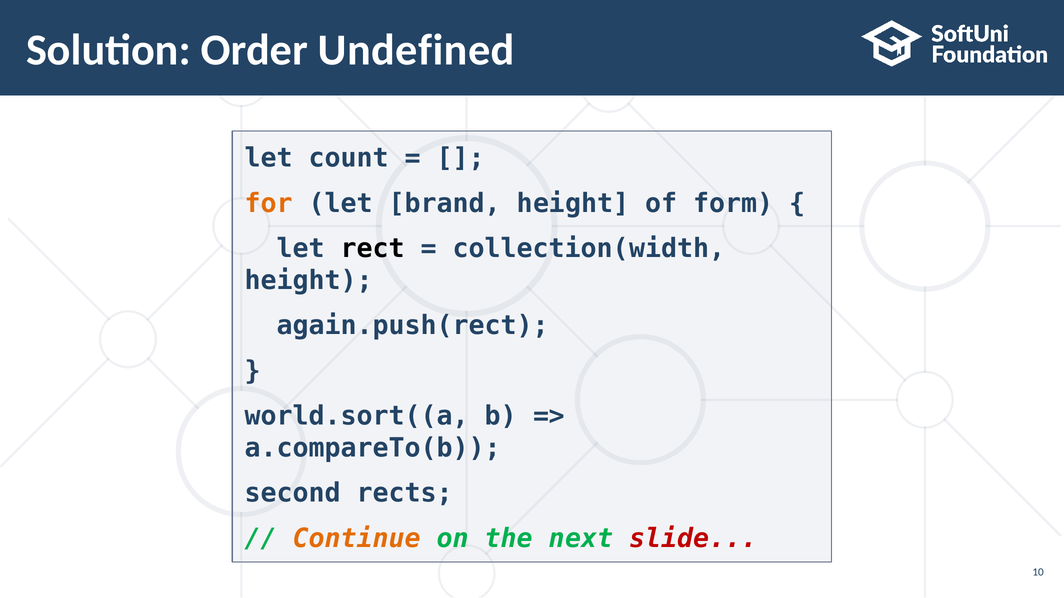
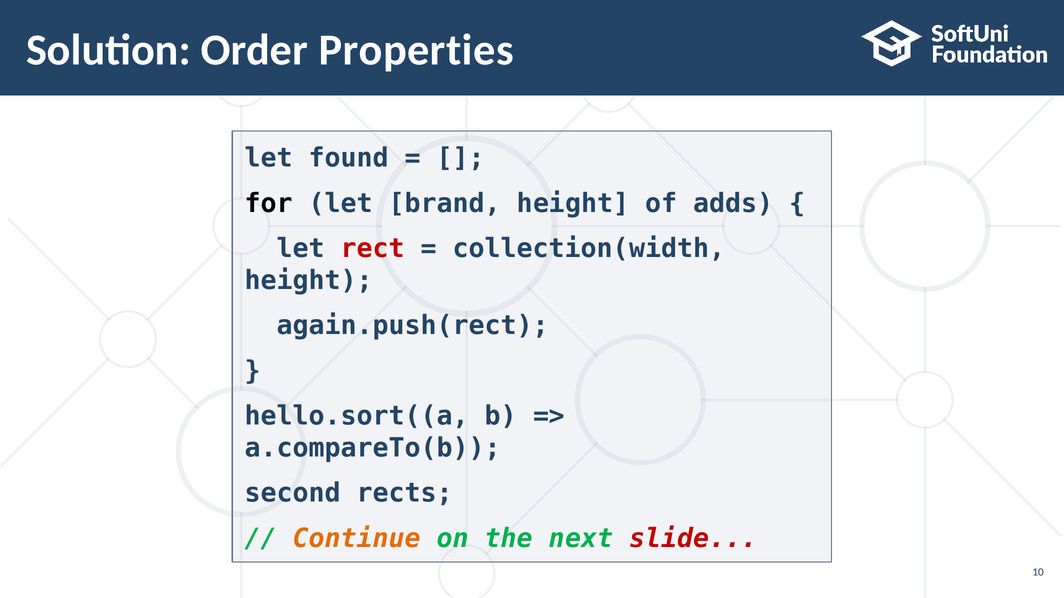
Undefined: Undefined -> Properties (416, 50)
count: count -> found (349, 158)
for colour: orange -> black (269, 204)
form: form -> adds (733, 204)
rect colour: black -> red (373, 249)
world.sort((a: world.sort((a -> hello.sort((a (357, 416)
